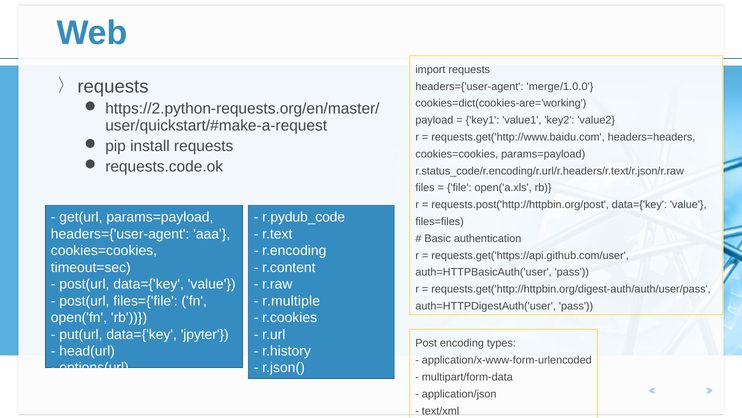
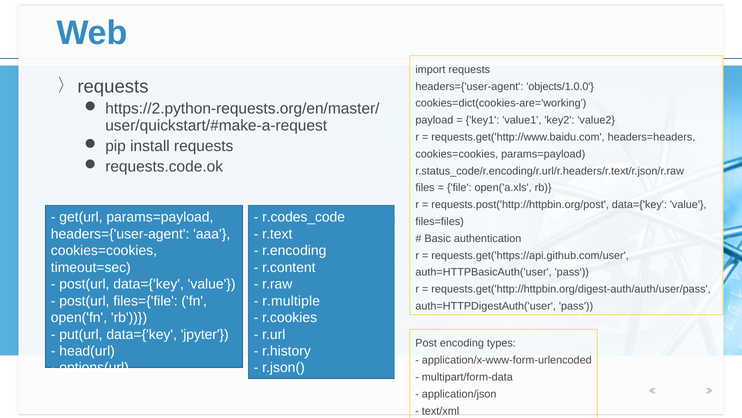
merge/1.0.0: merge/1.0.0 -> objects/1.0.0 (560, 86)
r.pydub_code: r.pydub_code -> r.codes_code (304, 217)
